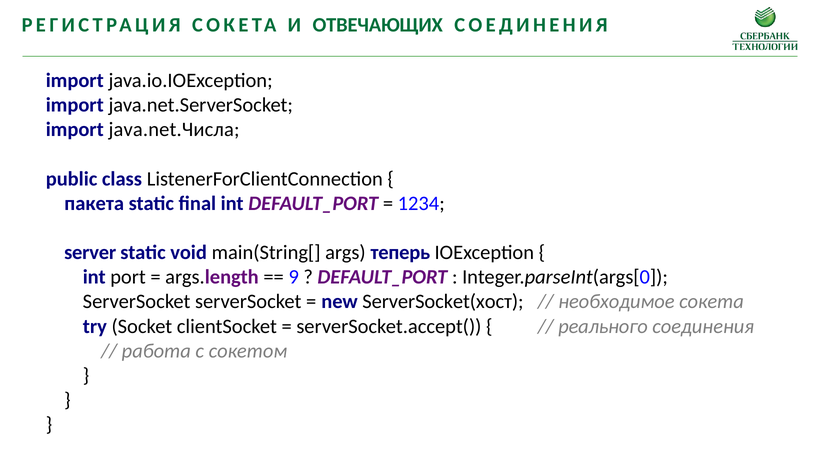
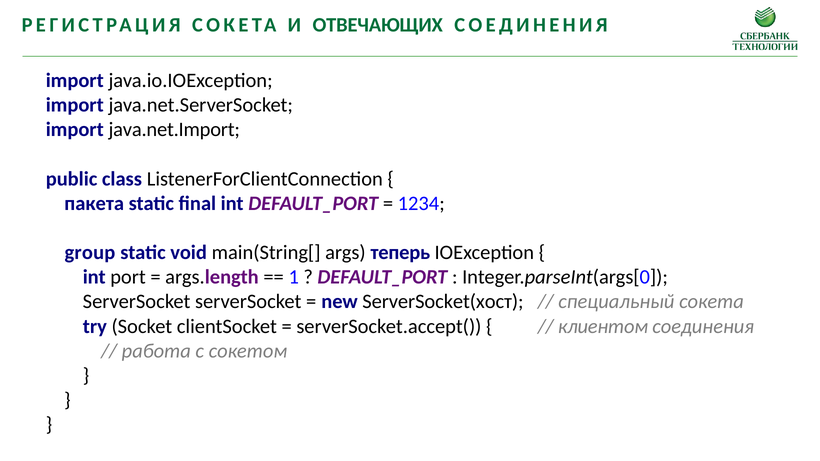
java.net.Числа: java.net.Числа -> java.net.Import (174, 130)
server: server -> group (90, 253)
9: 9 -> 1 (294, 277)
необходимое: необходимое -> специальный (616, 302)
реального: реального -> клиентом (603, 326)
